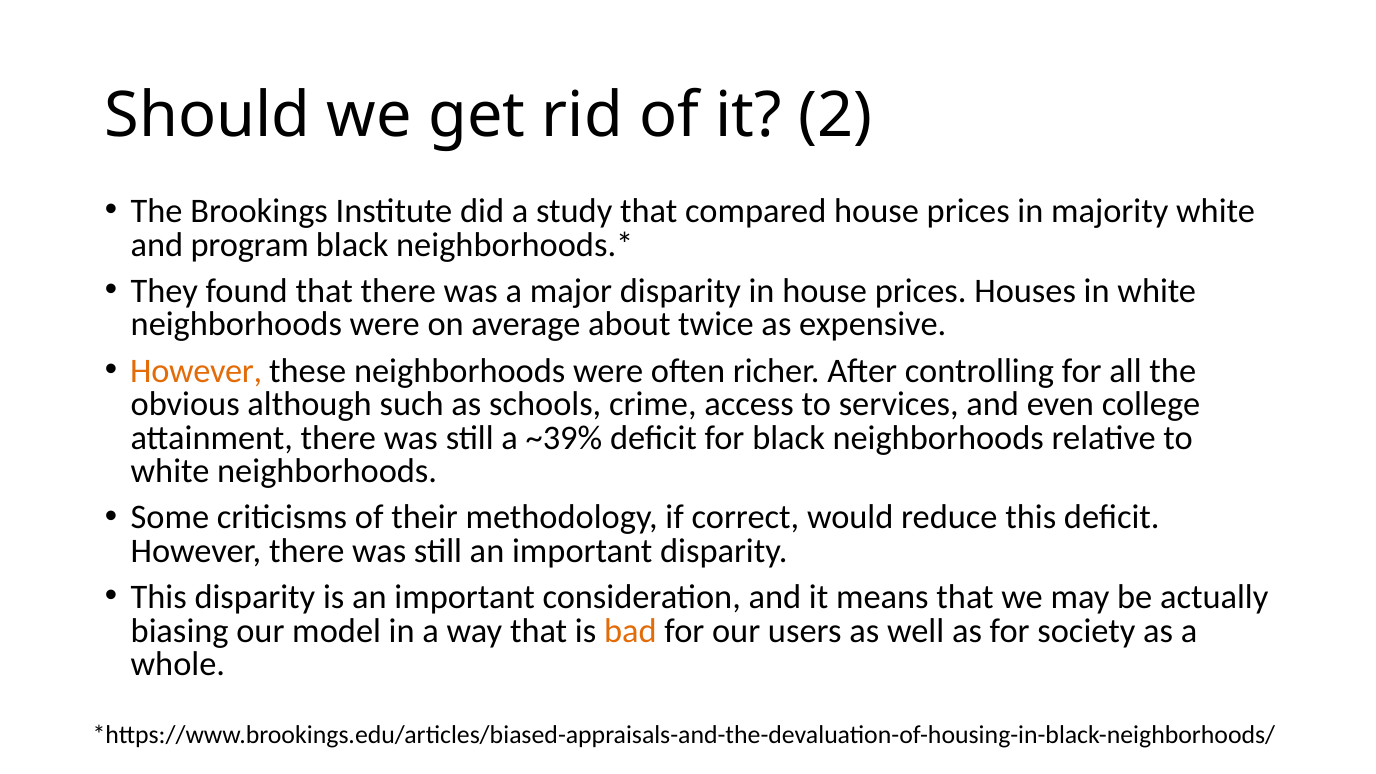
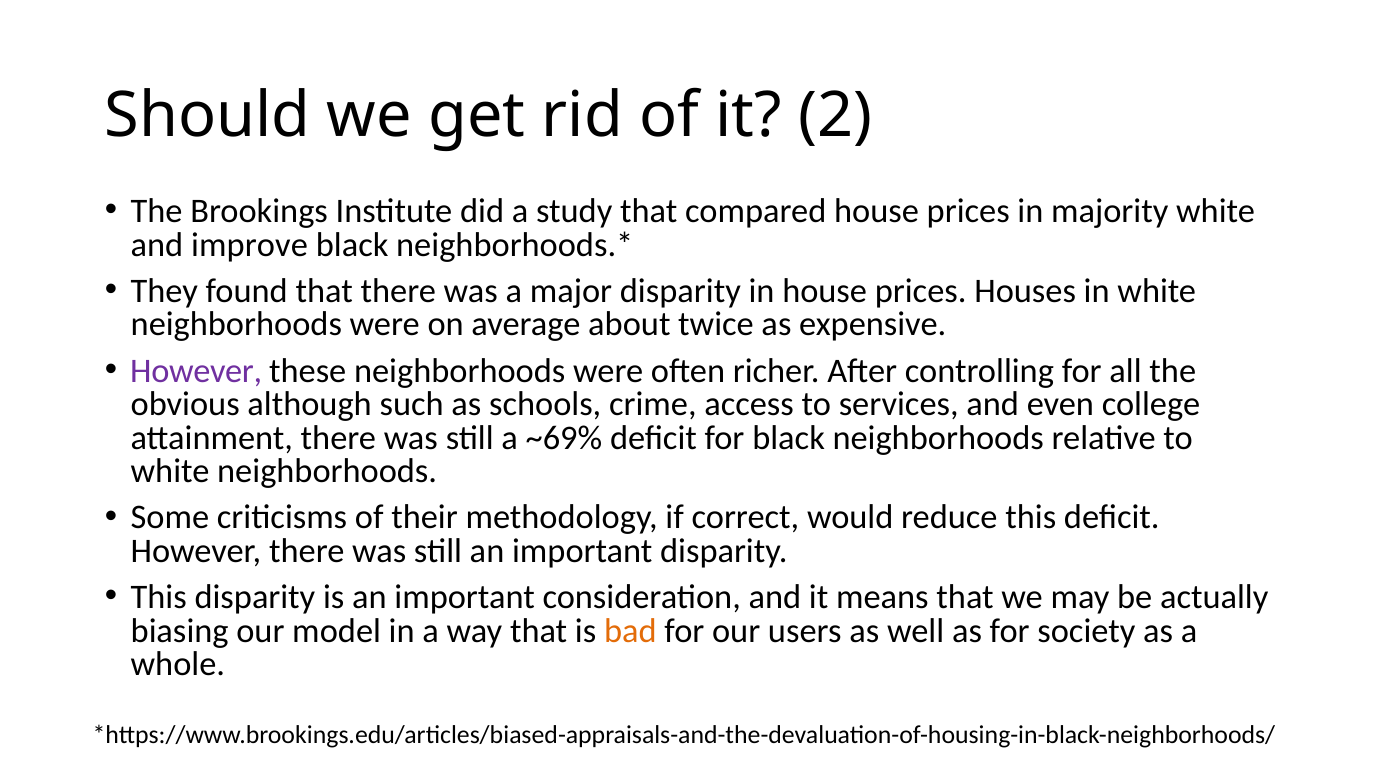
program: program -> improve (250, 245)
However colour: orange -> purple (196, 371)
~39%: ~39% -> ~69% (564, 438)
